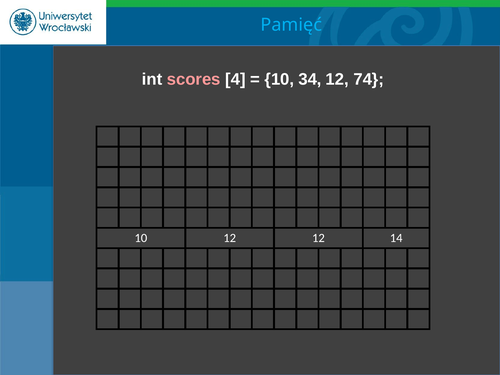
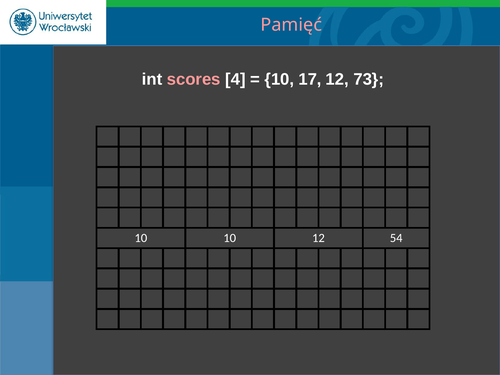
Pamięć colour: light blue -> pink (291, 25)
34: 34 -> 17 (310, 79)
74: 74 -> 73 (369, 79)
10 12: 12 -> 10 (230, 238)
14: 14 -> 54 (396, 238)
